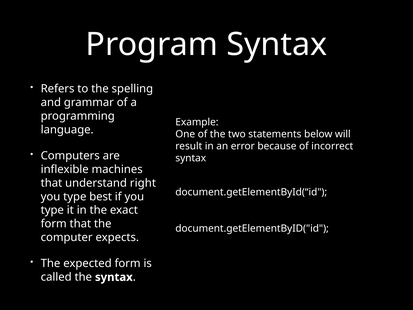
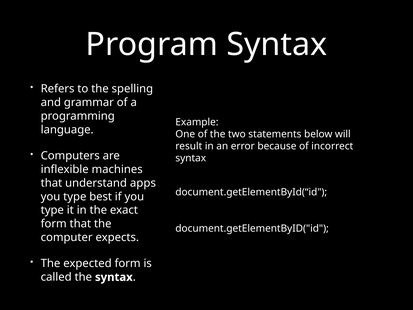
right: right -> apps (143, 183)
